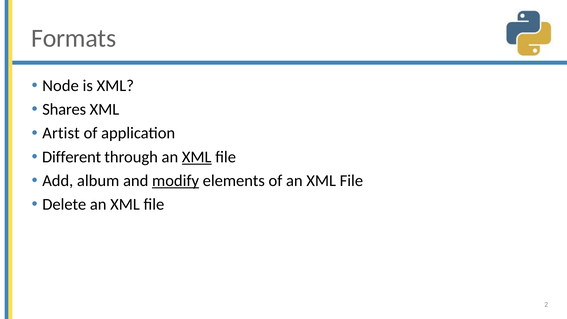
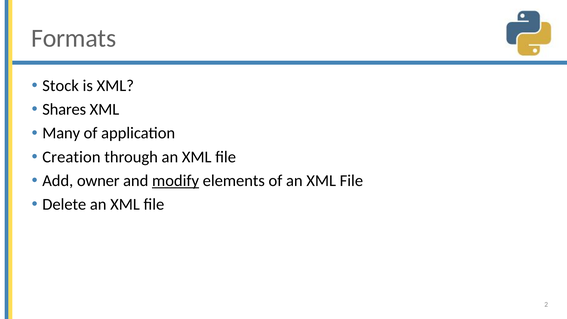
Node: Node -> Stock (61, 86)
Artist: Artist -> Many (61, 133)
Different: Different -> Creation (71, 157)
XML underline: present -> none (197, 157)
album: album -> owner (98, 181)
